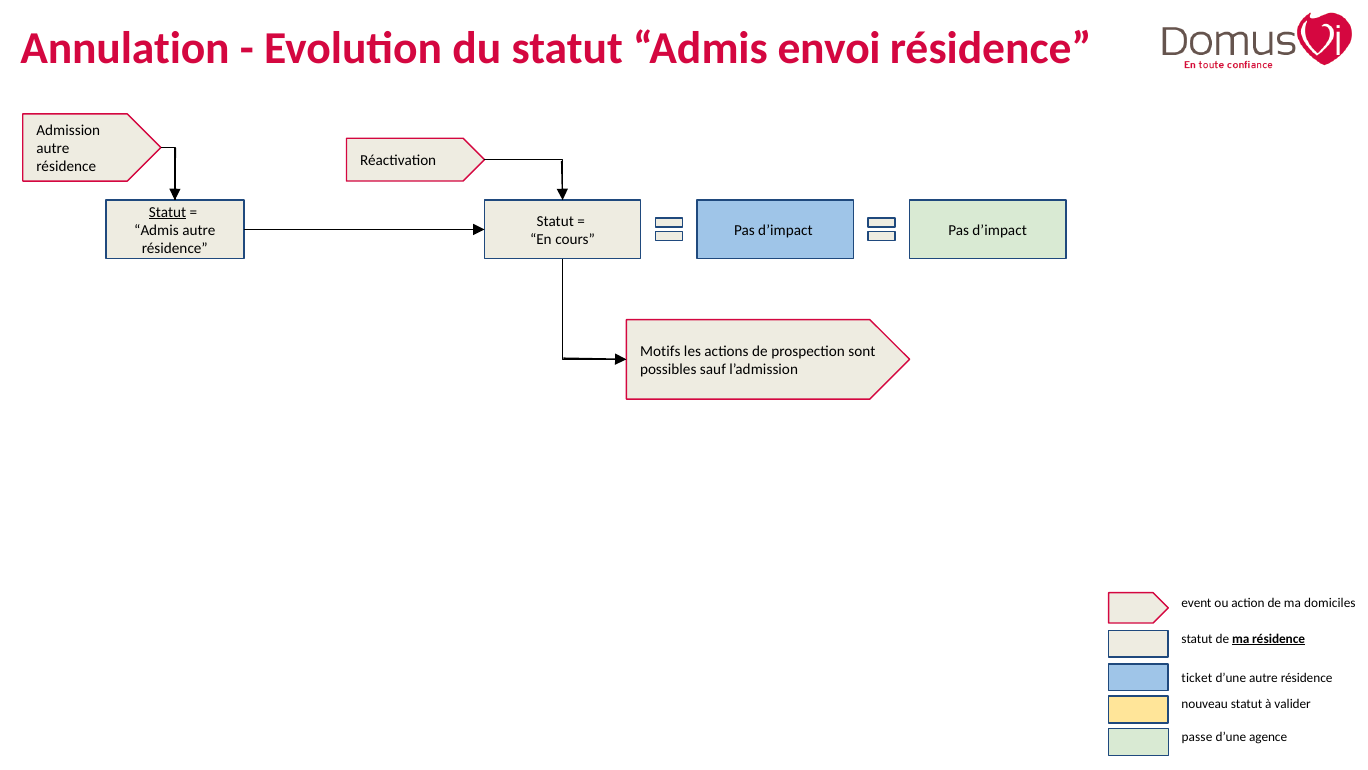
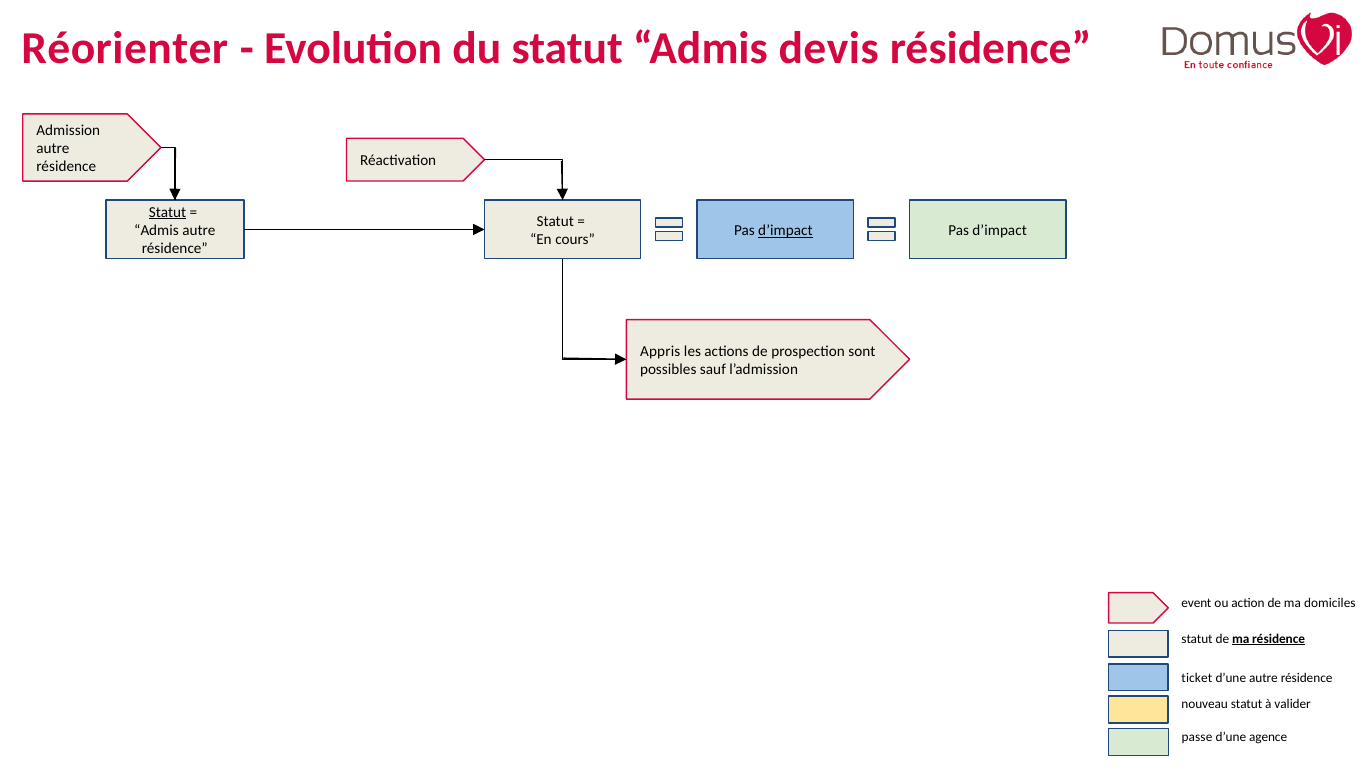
Annulation: Annulation -> Réorienter (125, 48)
envoi: envoi -> devis (829, 48)
d’impact underline: none -> present (785, 230)
Motifs: Motifs -> Appris (660, 351)
